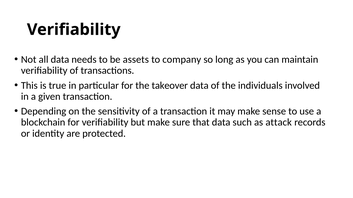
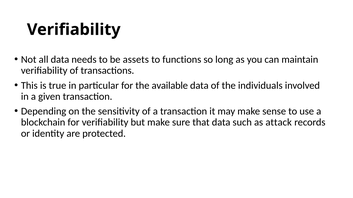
company: company -> functions (182, 60)
takeover: takeover -> available (170, 86)
